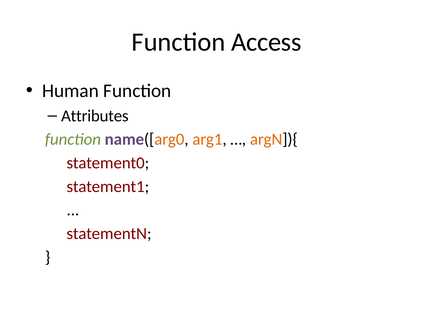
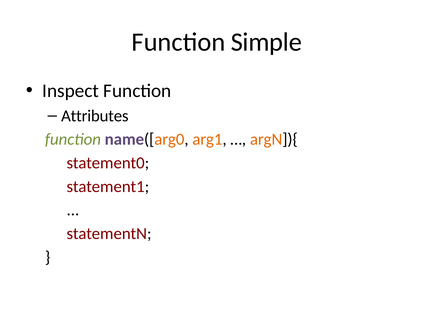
Access: Access -> Simple (266, 42)
Human: Human -> Inspect (71, 91)
